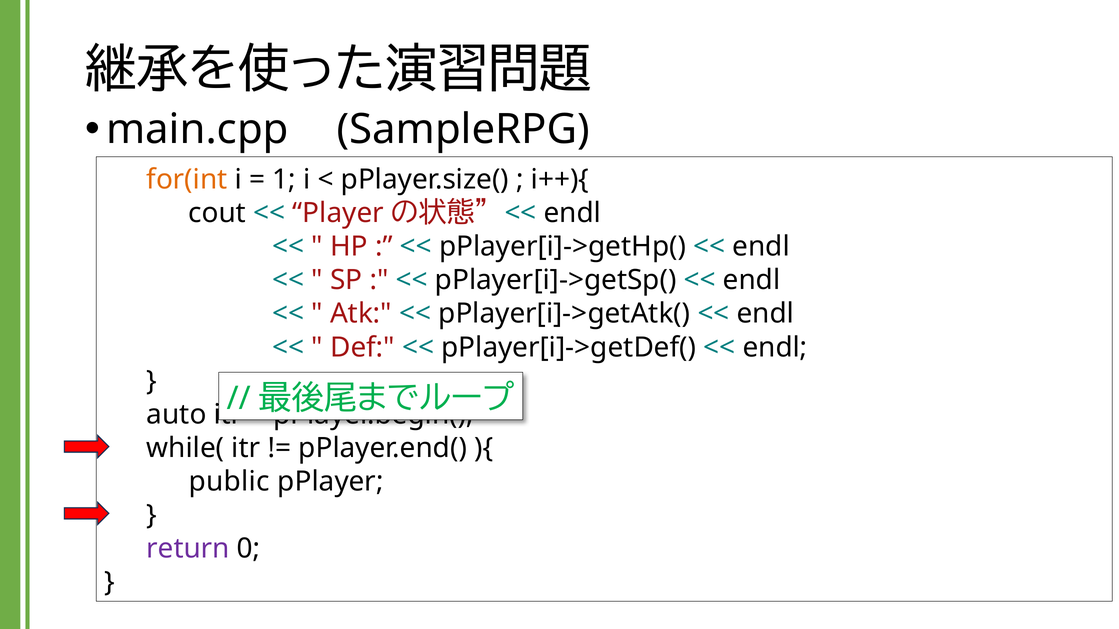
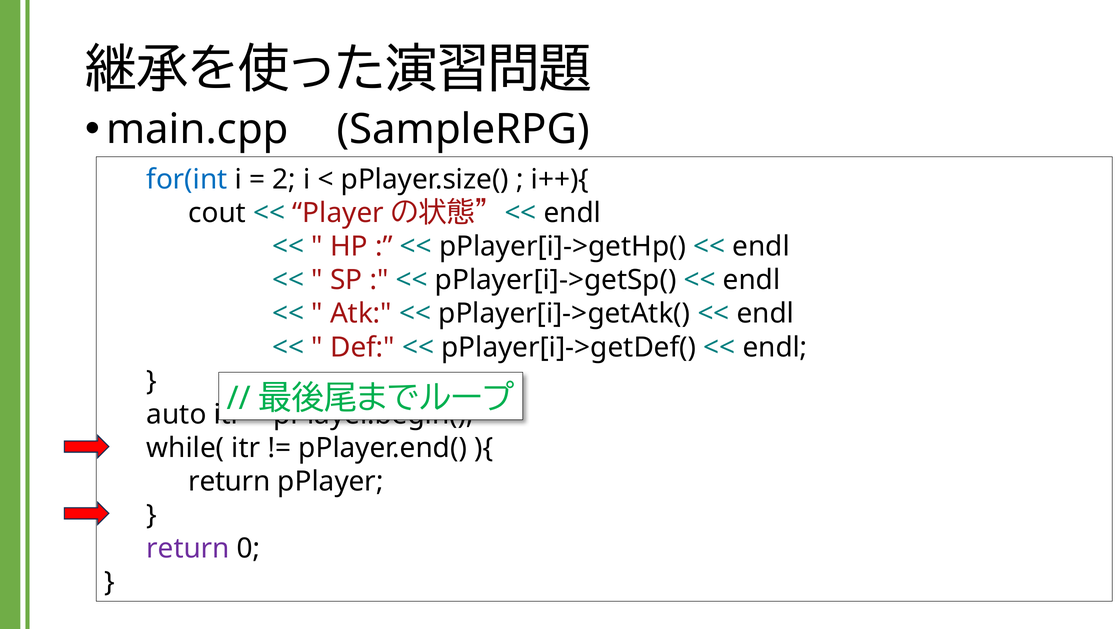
for(int colour: orange -> blue (187, 180)
1: 1 -> 2 (284, 180)
public: public -> return (229, 482)
